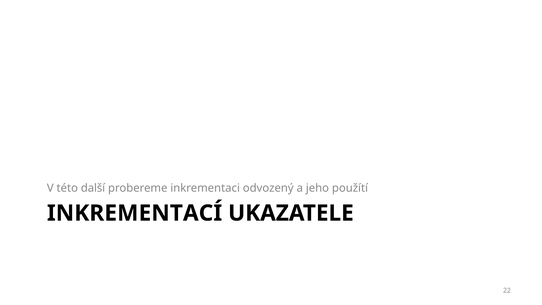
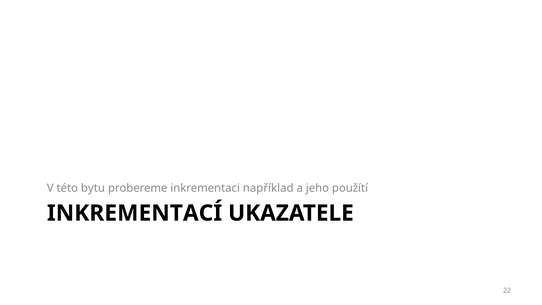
další: další -> bytu (93, 188)
odvozený: odvozený -> například (268, 188)
